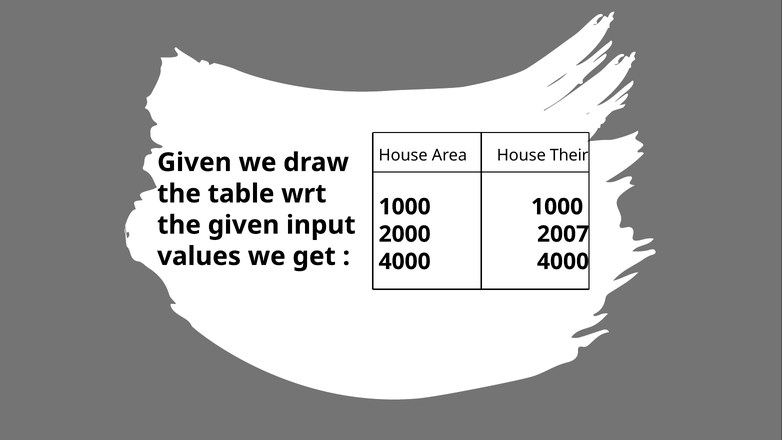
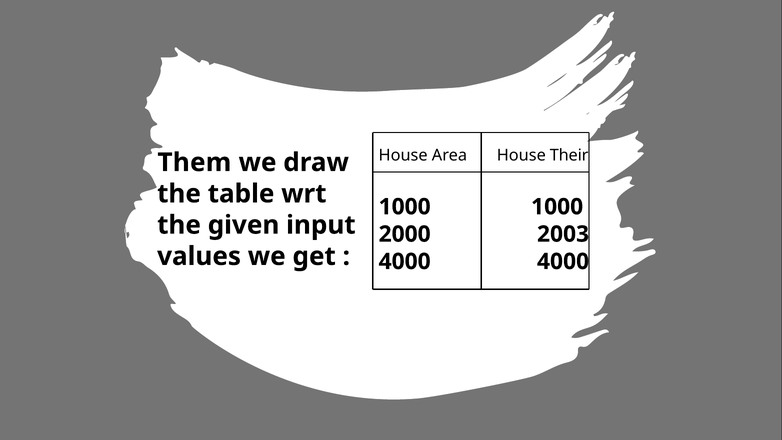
Given: Given -> Them (194, 162)
2007: 2007 -> 2003 (563, 234)
